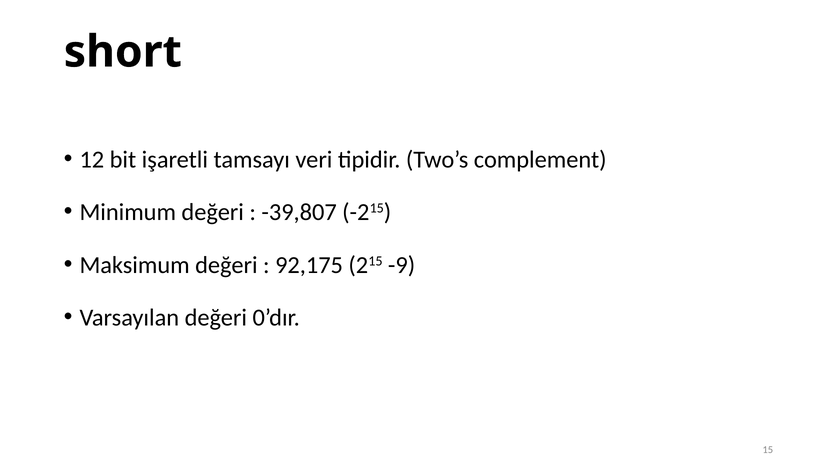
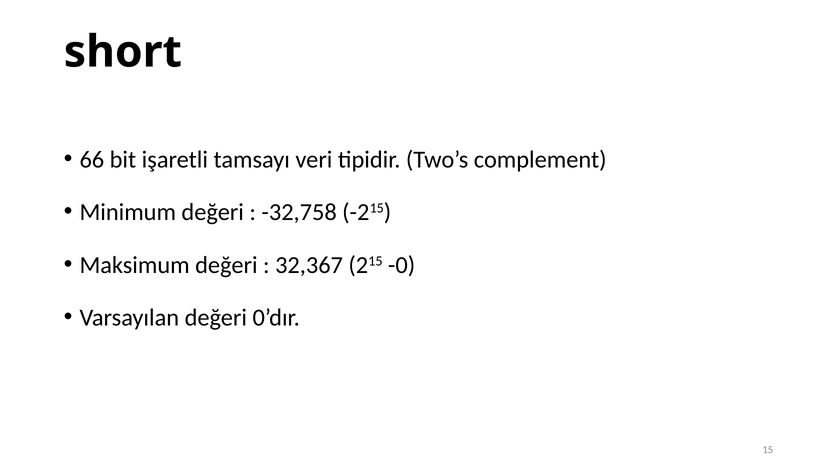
12: 12 -> 66 (92, 159)
-39,807: -39,807 -> -32,758 (299, 212)
92,175: 92,175 -> 32,367 (309, 265)
-9: -9 -> -0 (402, 265)
